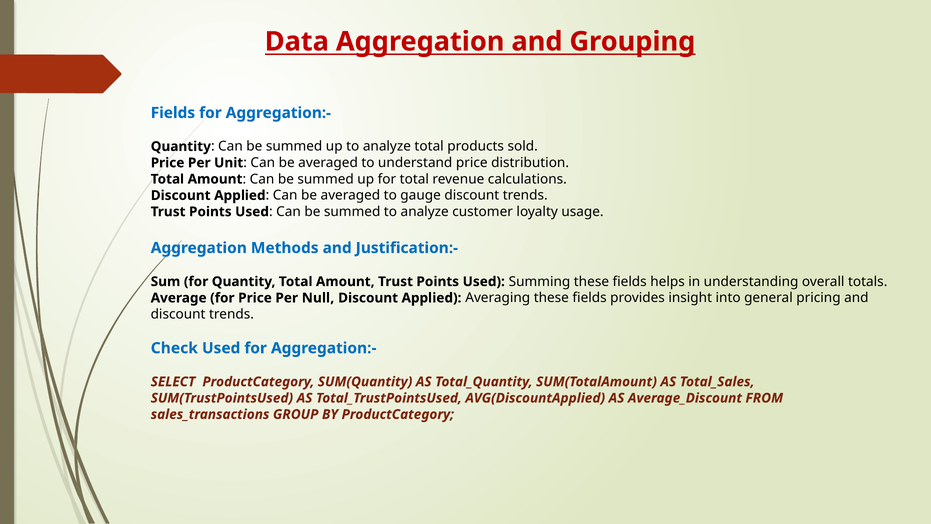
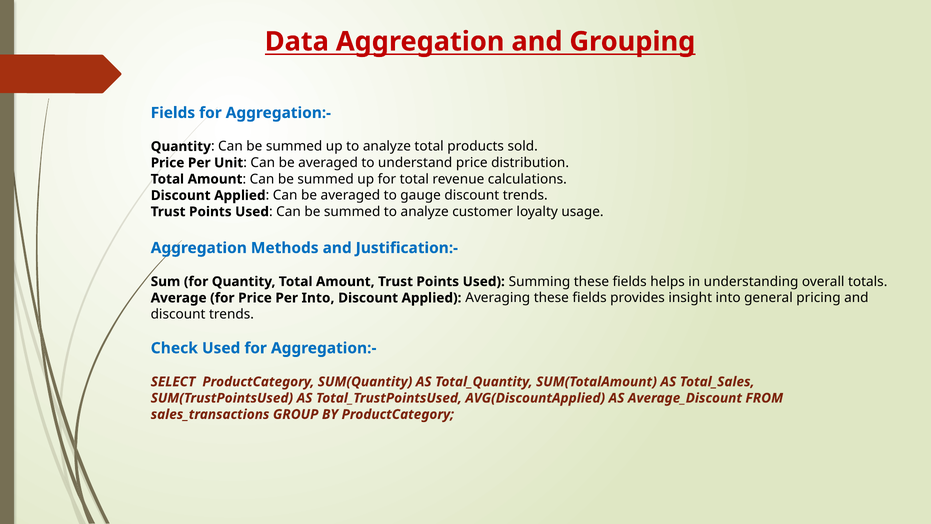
Per Null: Null -> Into (318, 298)
